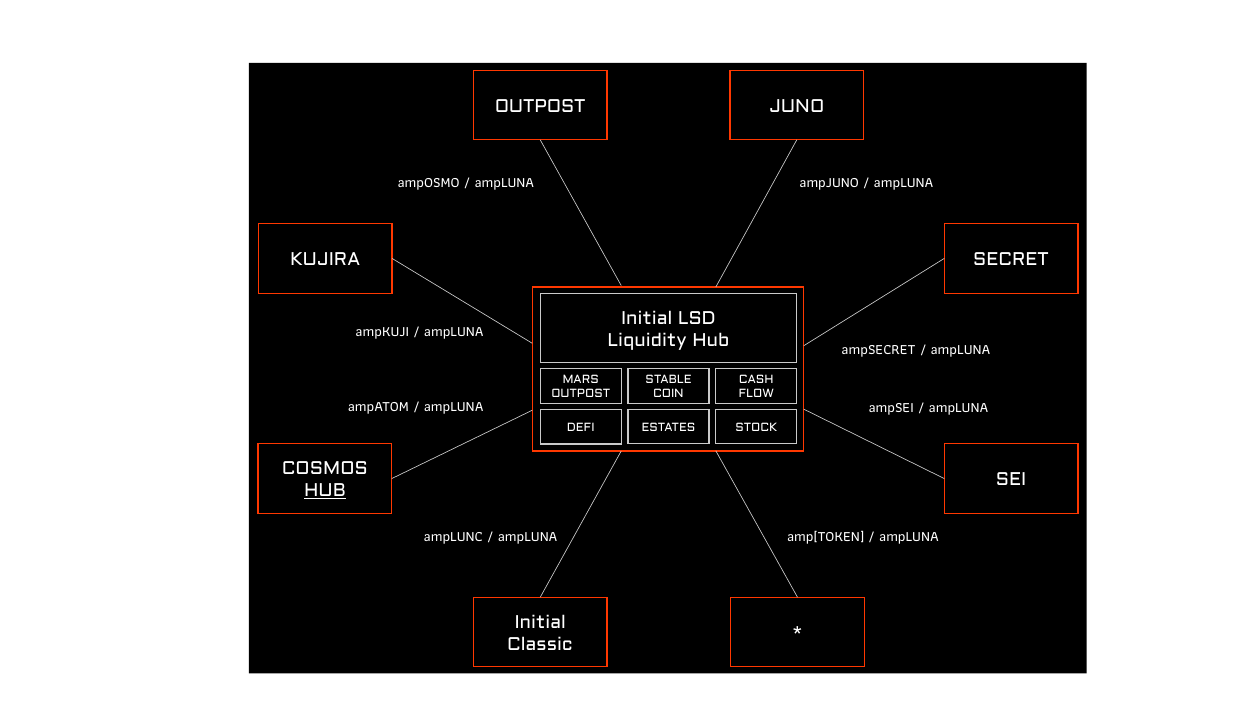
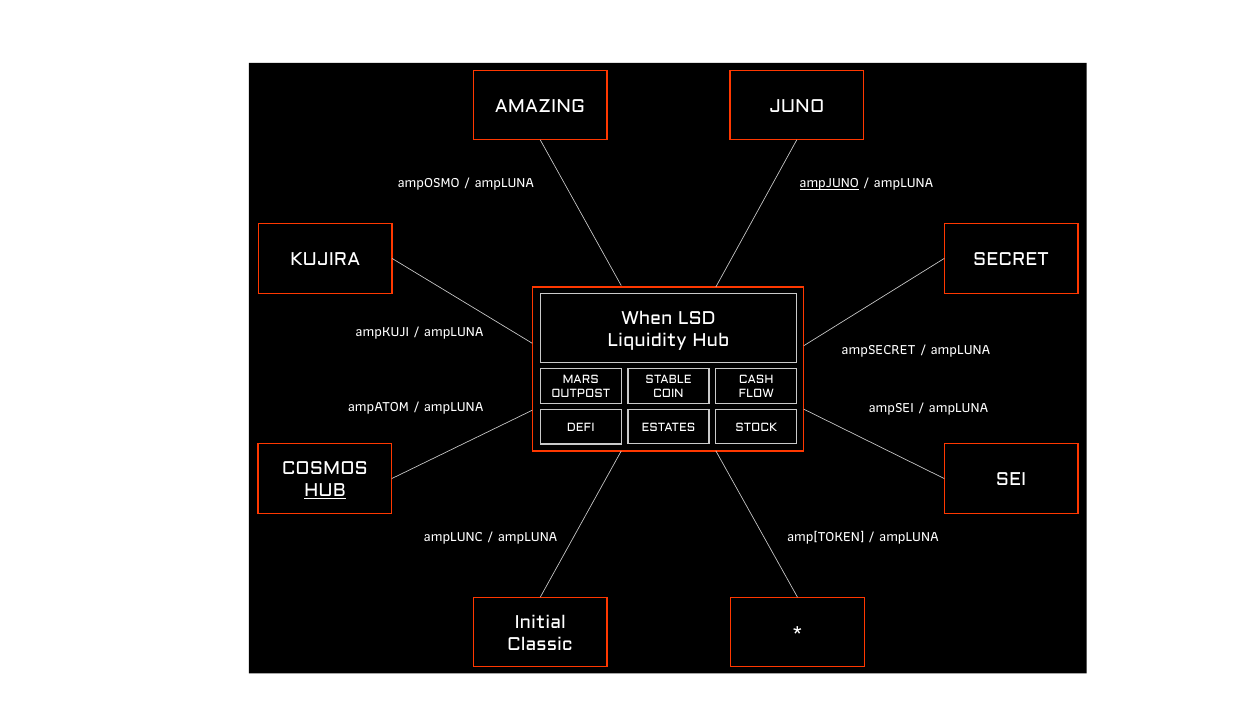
OUTPOST: OUTPOST -> AMAZING (540, 106)
ampJUNO underline: none -> present (829, 183)
Initial: Initial -> When (647, 318)
